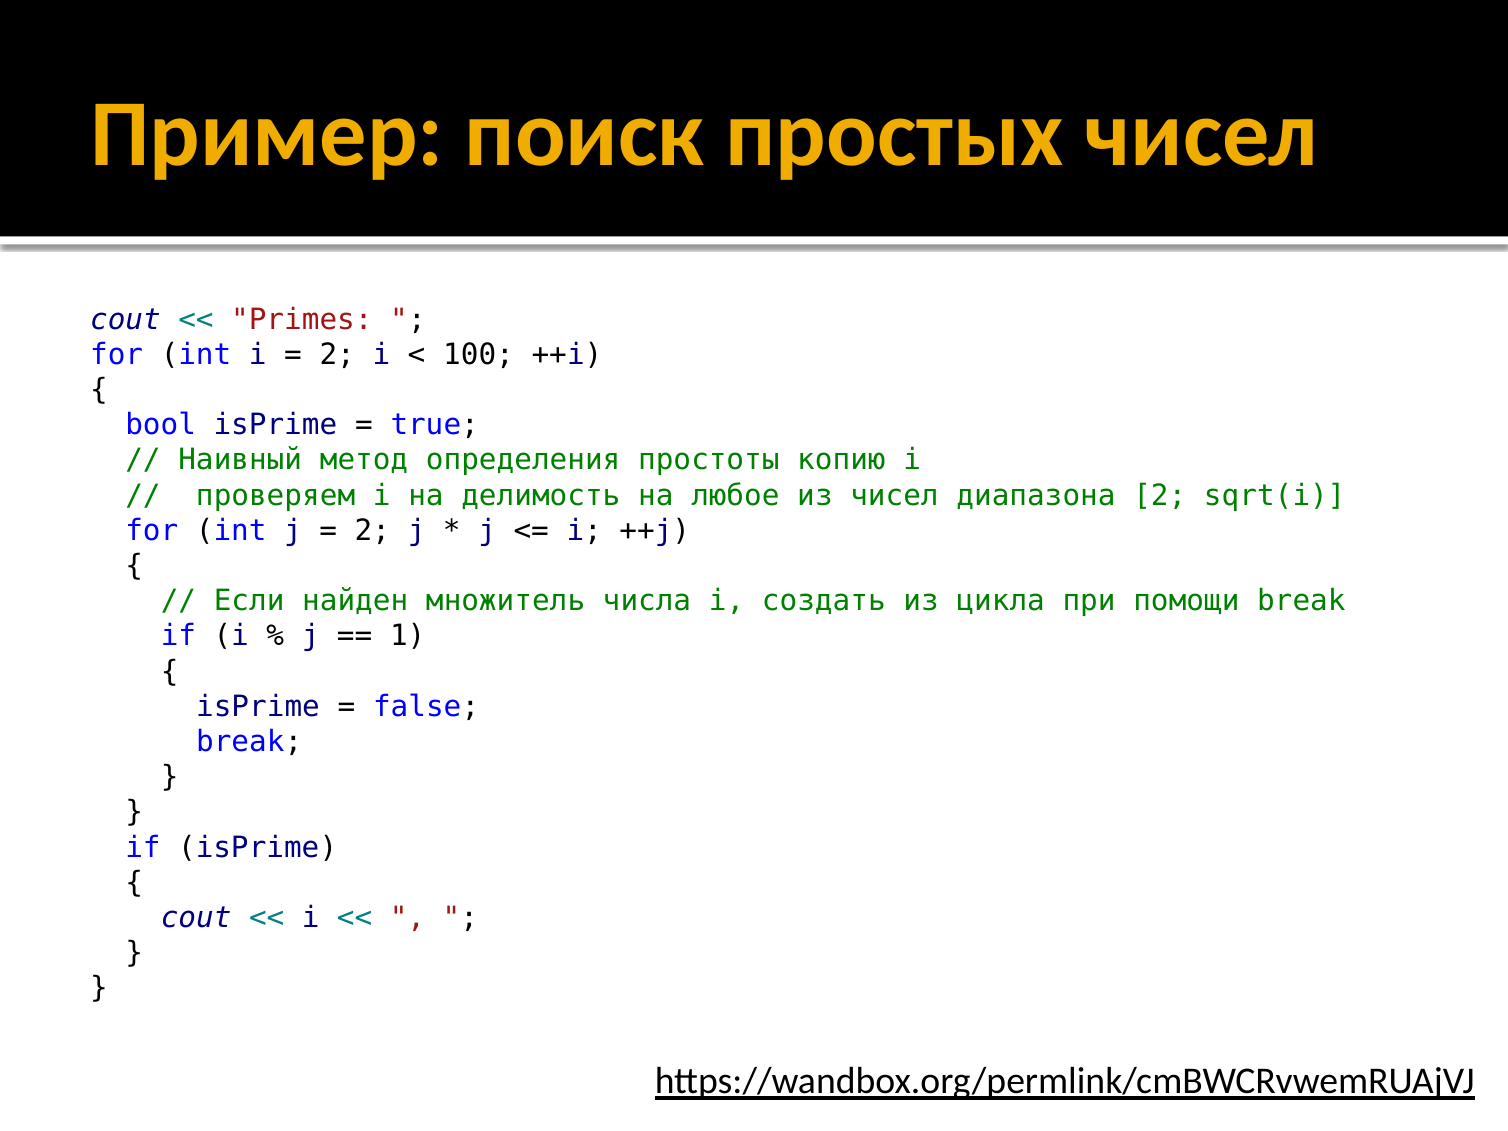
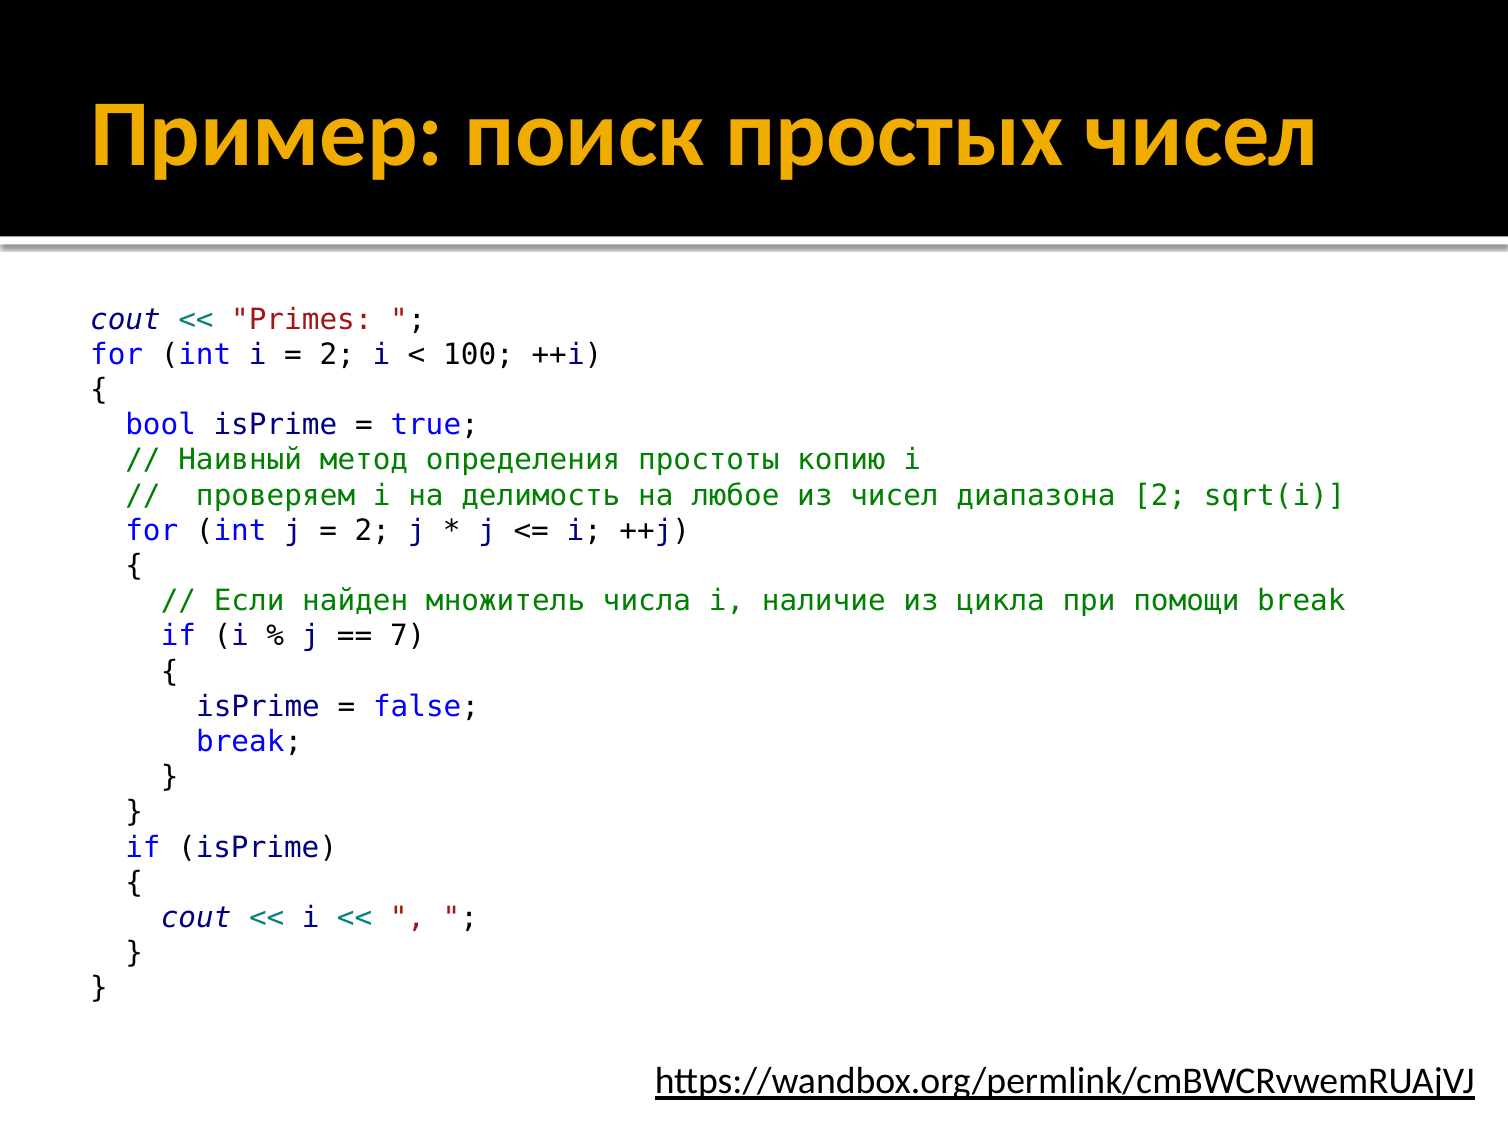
создать: создать -> наличие (824, 601)
1: 1 -> 7 (408, 636)
